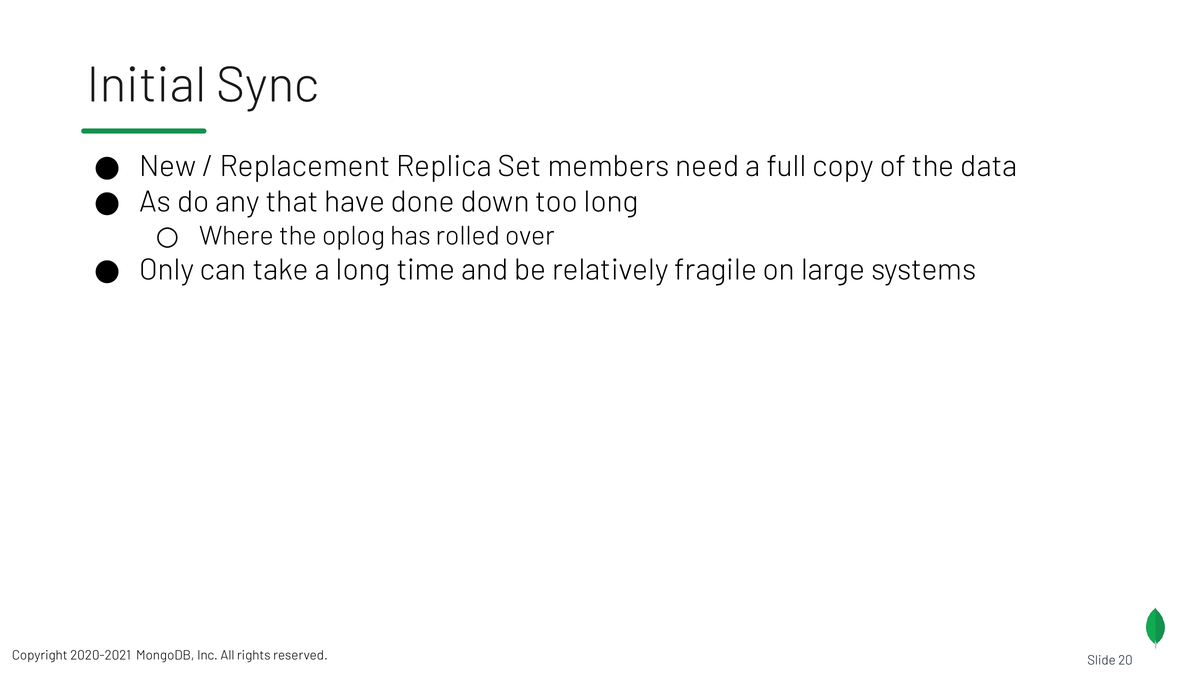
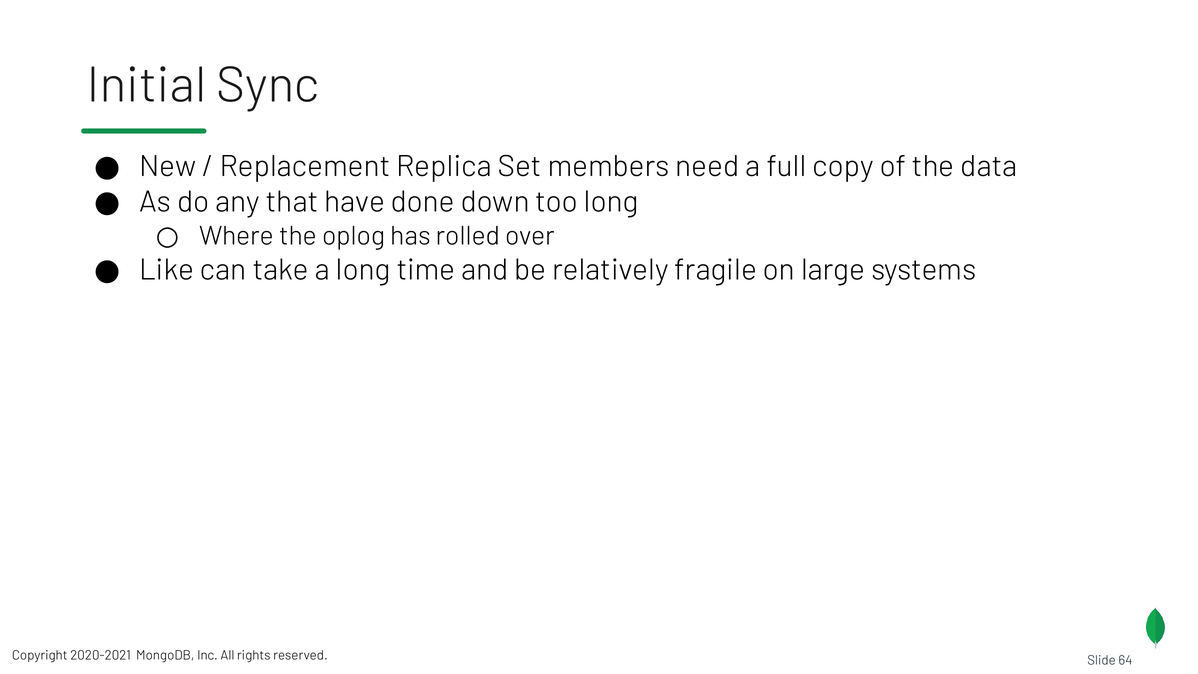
Only: Only -> Like (167, 270)
20: 20 -> 64 (1125, 660)
